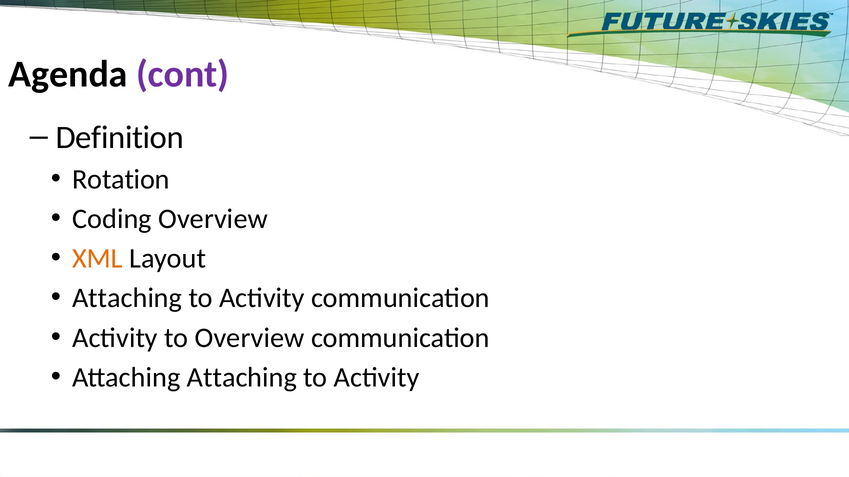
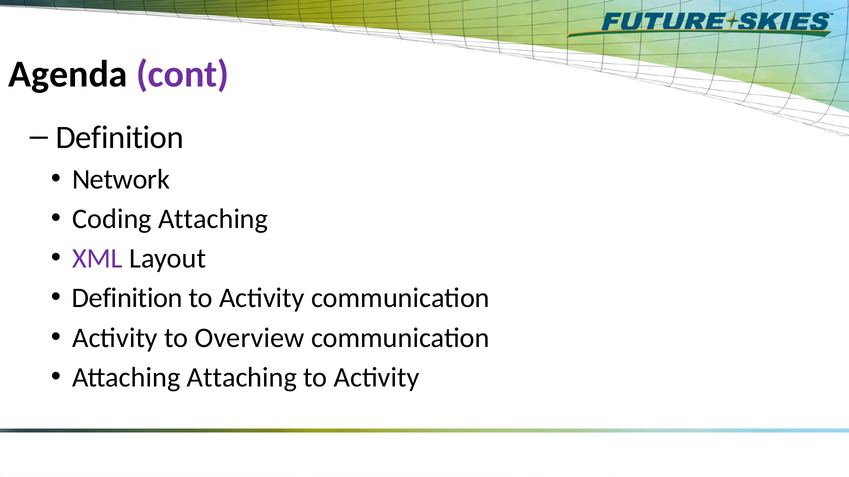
Rotation: Rotation -> Network (121, 180)
Coding Overview: Overview -> Attaching (213, 219)
XML colour: orange -> purple (98, 259)
Attaching: Attaching -> Definition (127, 298)
